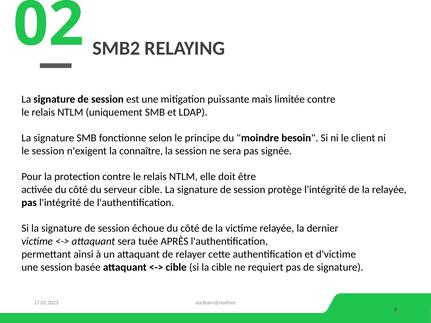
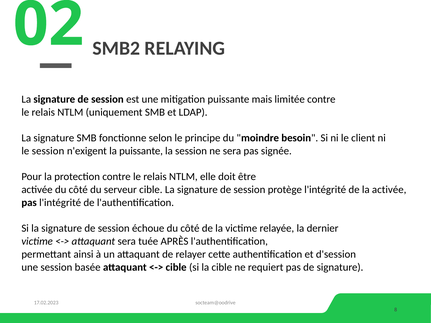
la connaître: connaître -> puissante (141, 151)
la relayée: relayée -> activée (389, 190)
d'victime: d'victime -> d'session (336, 254)
